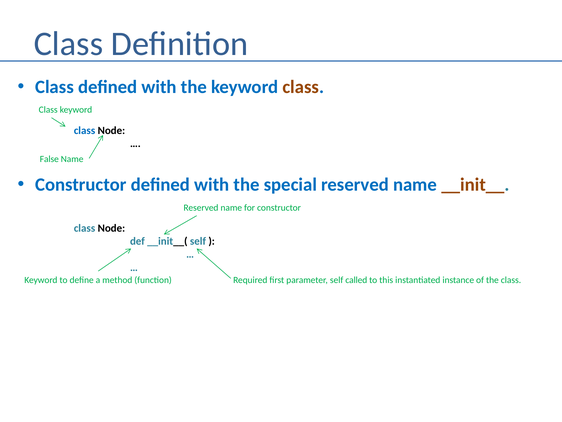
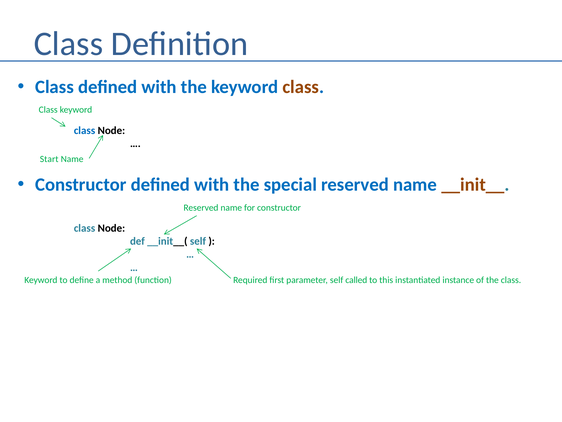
False: False -> Start (49, 159)
